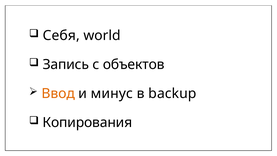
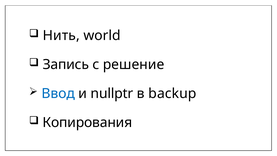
Себя: Себя -> Нить (61, 35)
объектов: объектов -> решение (134, 64)
Ввод colour: orange -> blue (58, 93)
минус: минус -> nullptr (112, 93)
